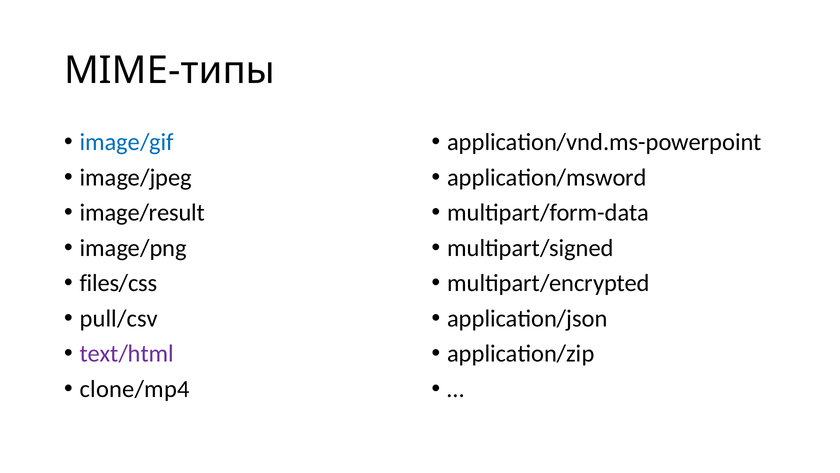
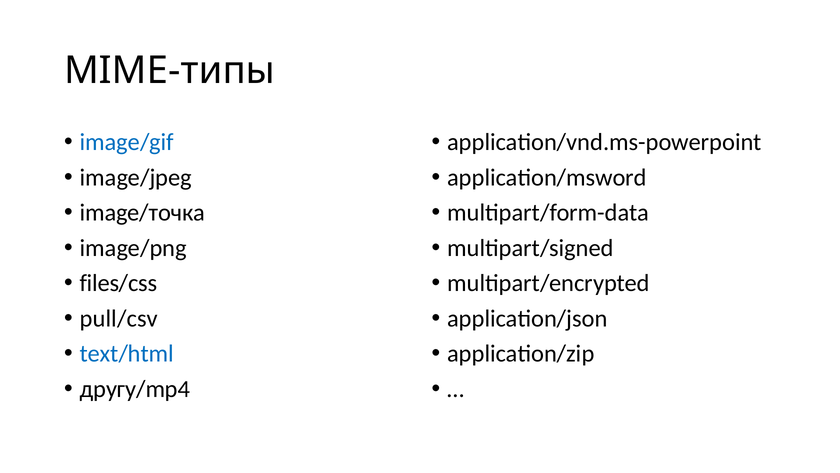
image/result: image/result -> image/точка (142, 212)
text/html colour: purple -> blue (127, 353)
clone/mp4: clone/mp4 -> другу/mp4 (135, 389)
